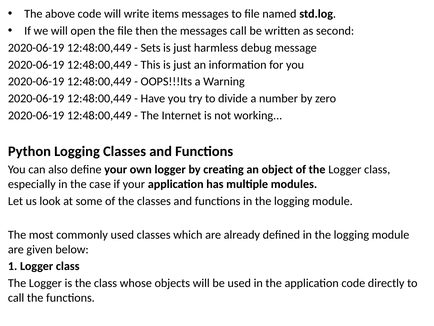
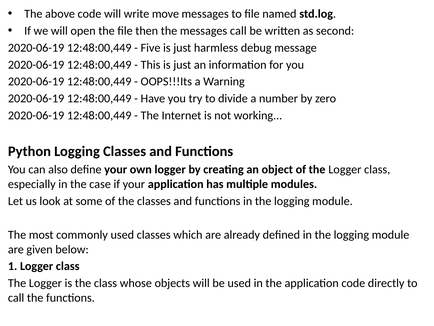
items: items -> move (165, 14)
Sets: Sets -> Five (151, 48)
